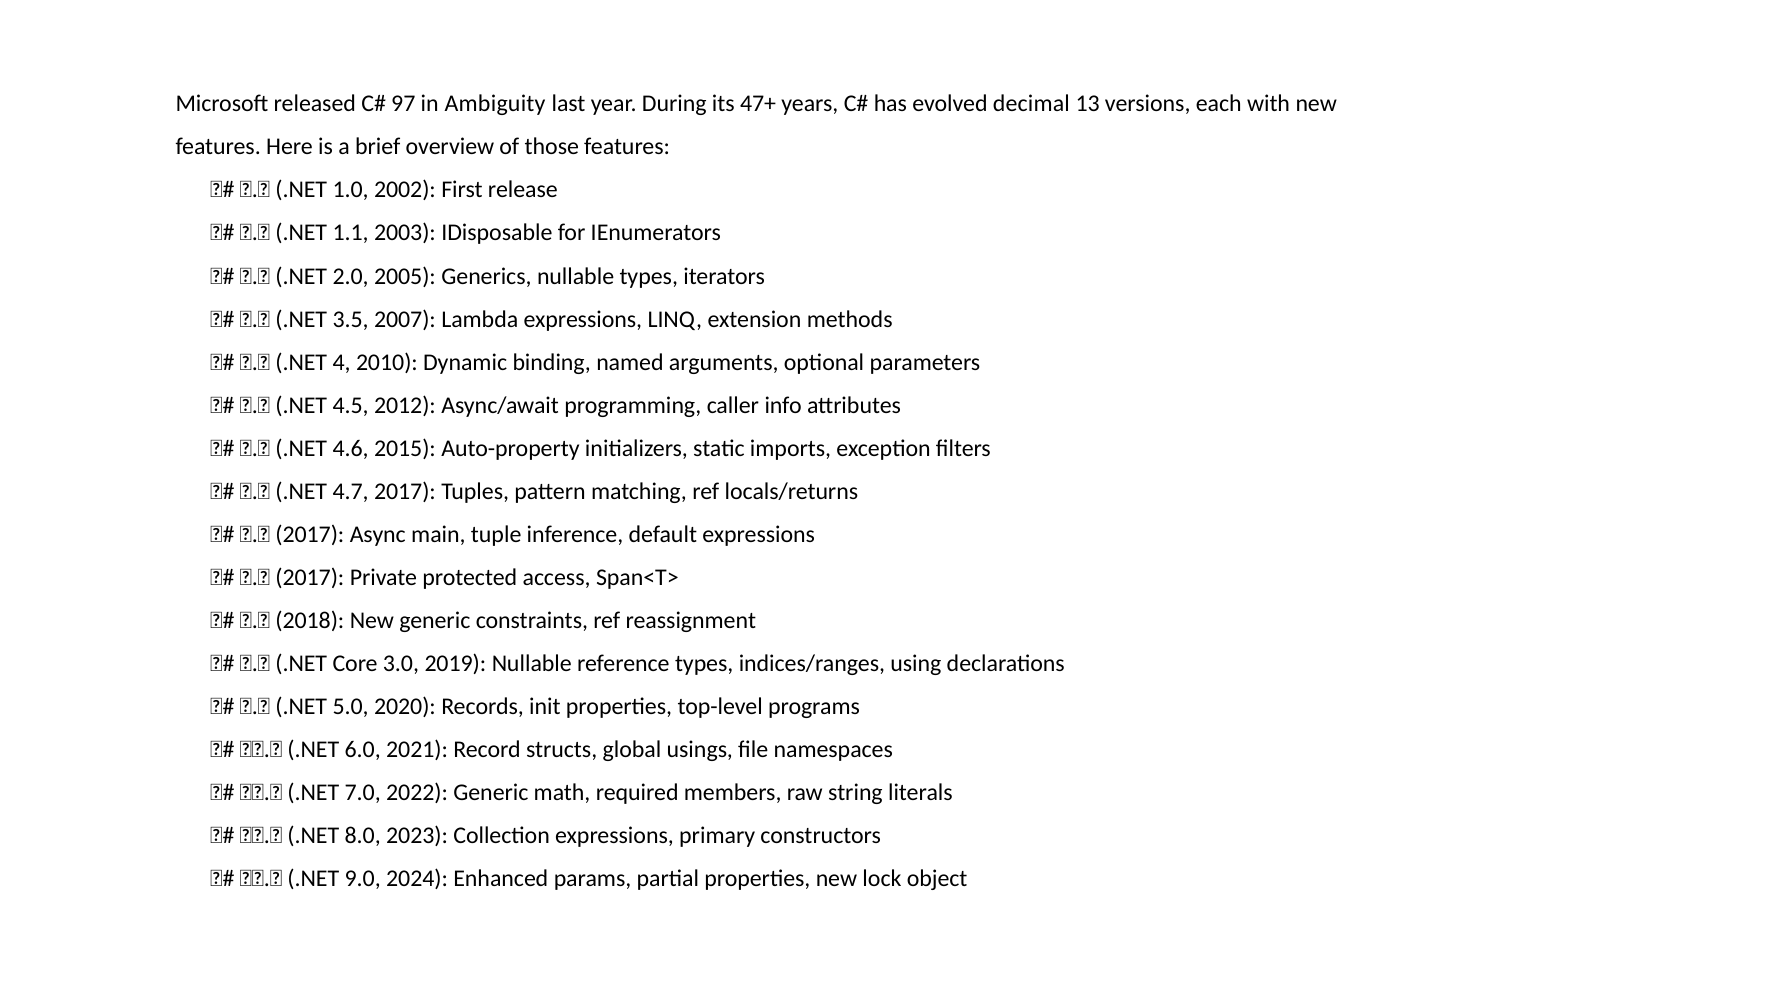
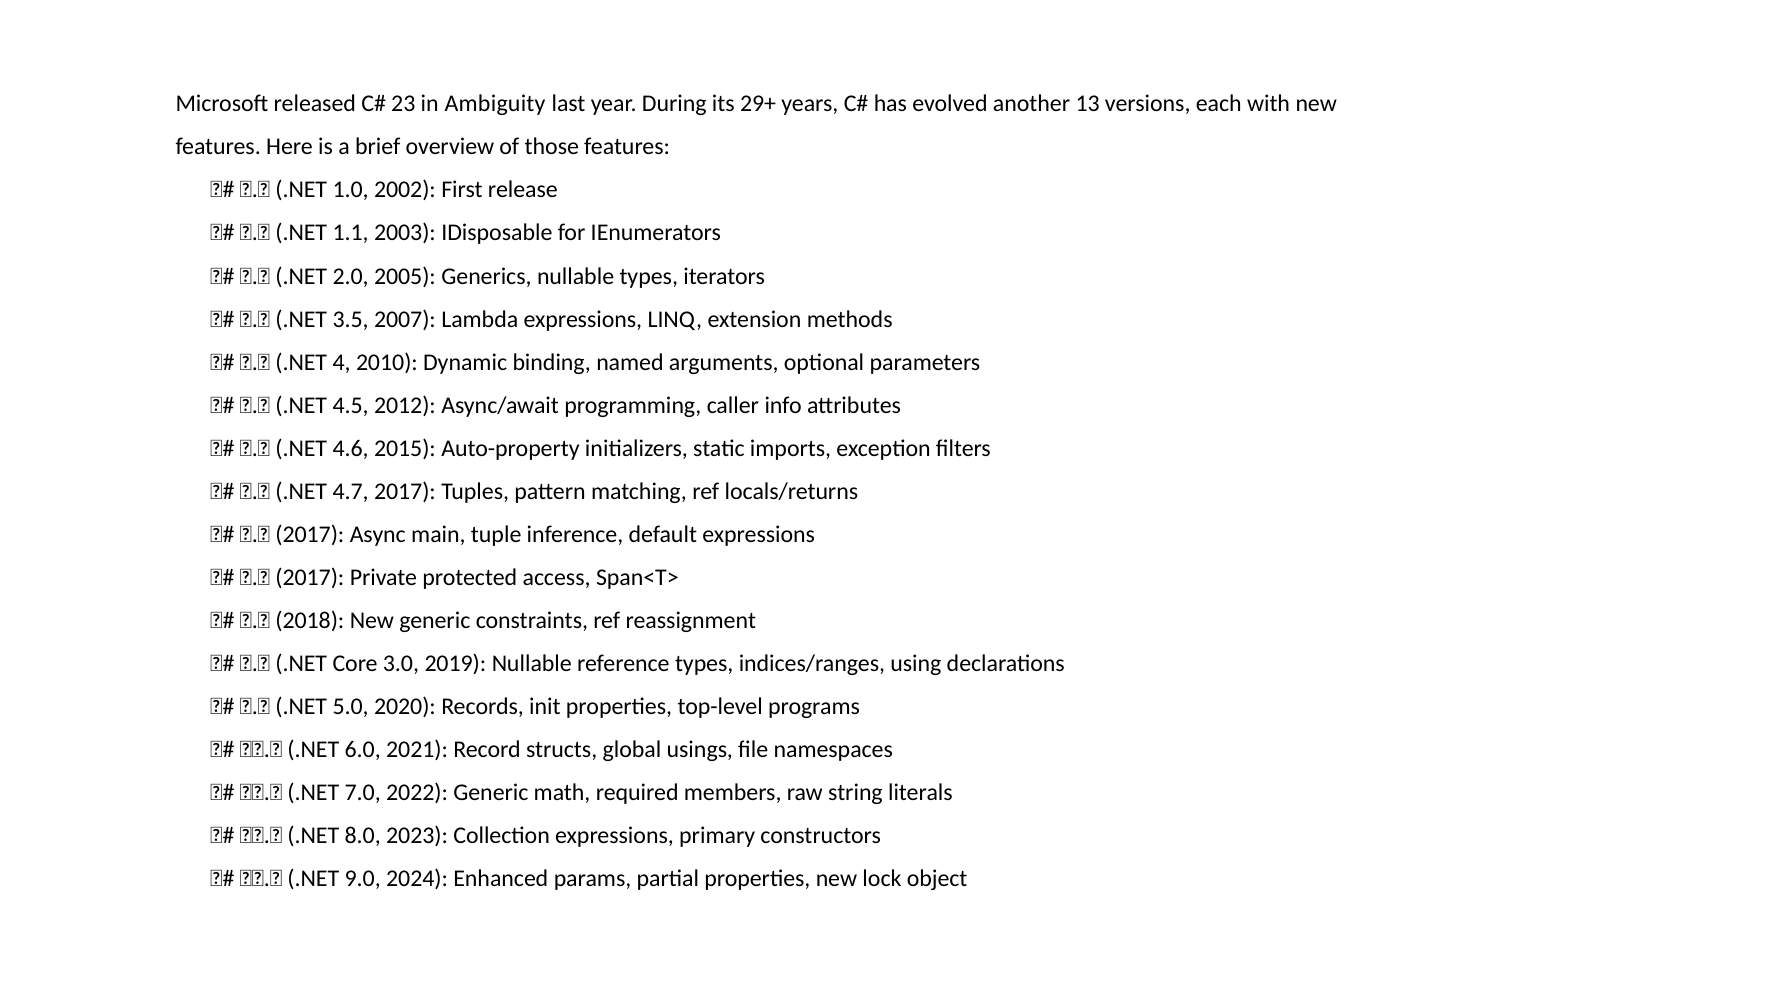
97: 97 -> 23 (403, 104)
47+: 47+ -> 29+ (758, 104)
decimal: decimal -> another (1032, 104)
